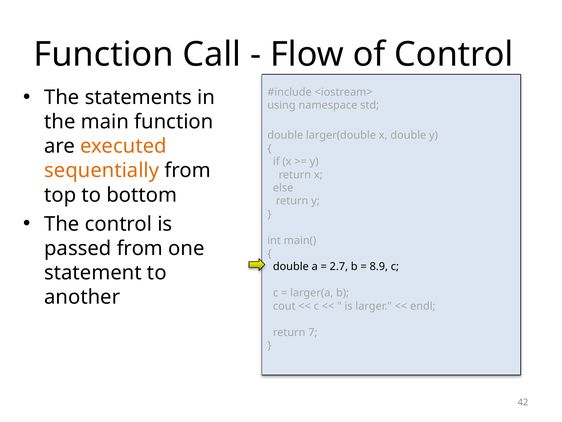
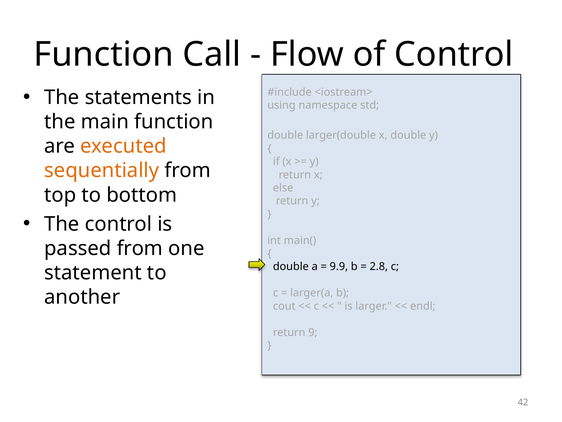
2.7: 2.7 -> 9.9 (339, 266)
8.9: 8.9 -> 2.8 (379, 266)
7: 7 -> 9 (313, 332)
